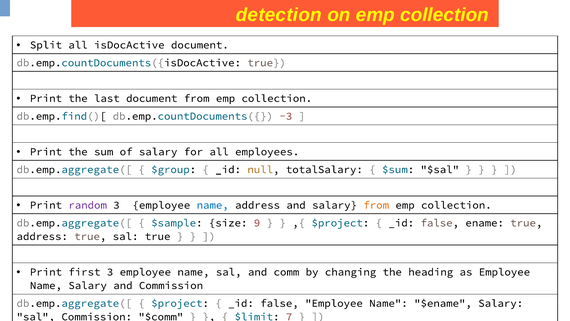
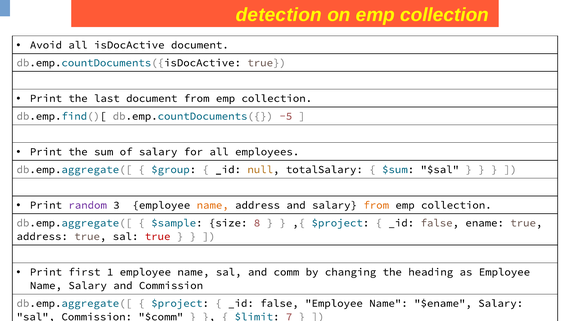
Split: Split -> Avoid (46, 45)
-3: -3 -> -5 (286, 116)
name colour: blue -> orange (213, 205)
9: 9 -> 8 (257, 223)
true colour: black -> red (158, 236)
first 3: 3 -> 1 (110, 272)
